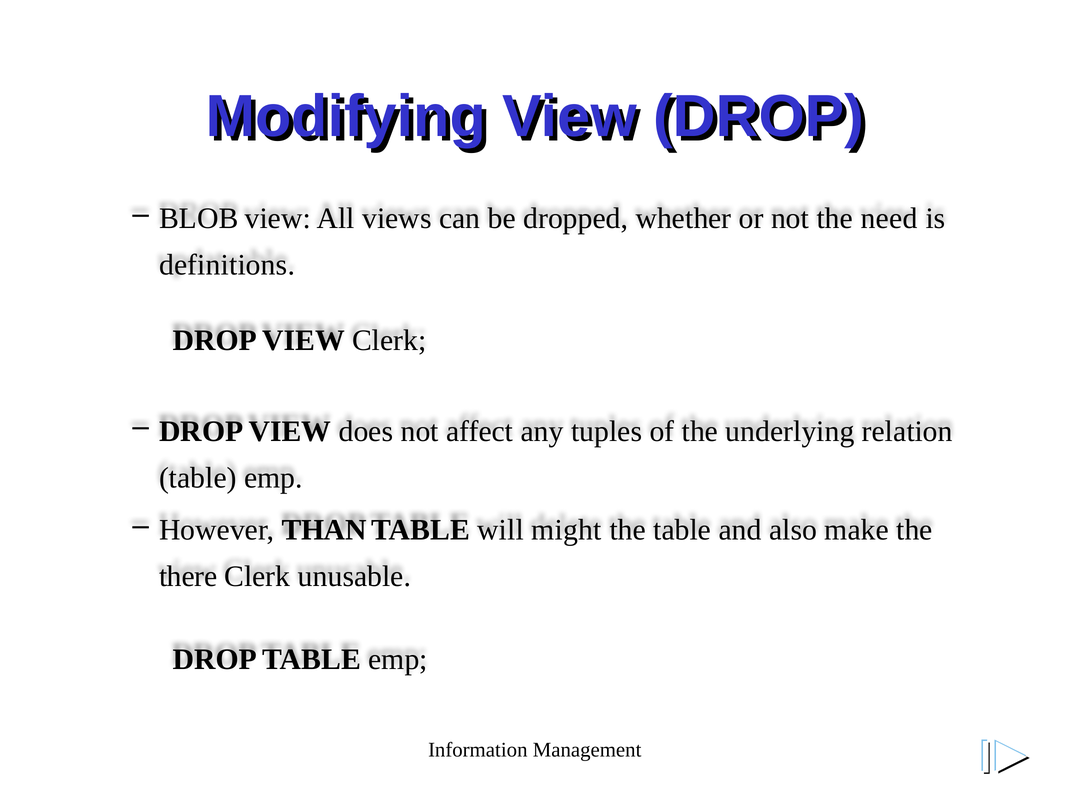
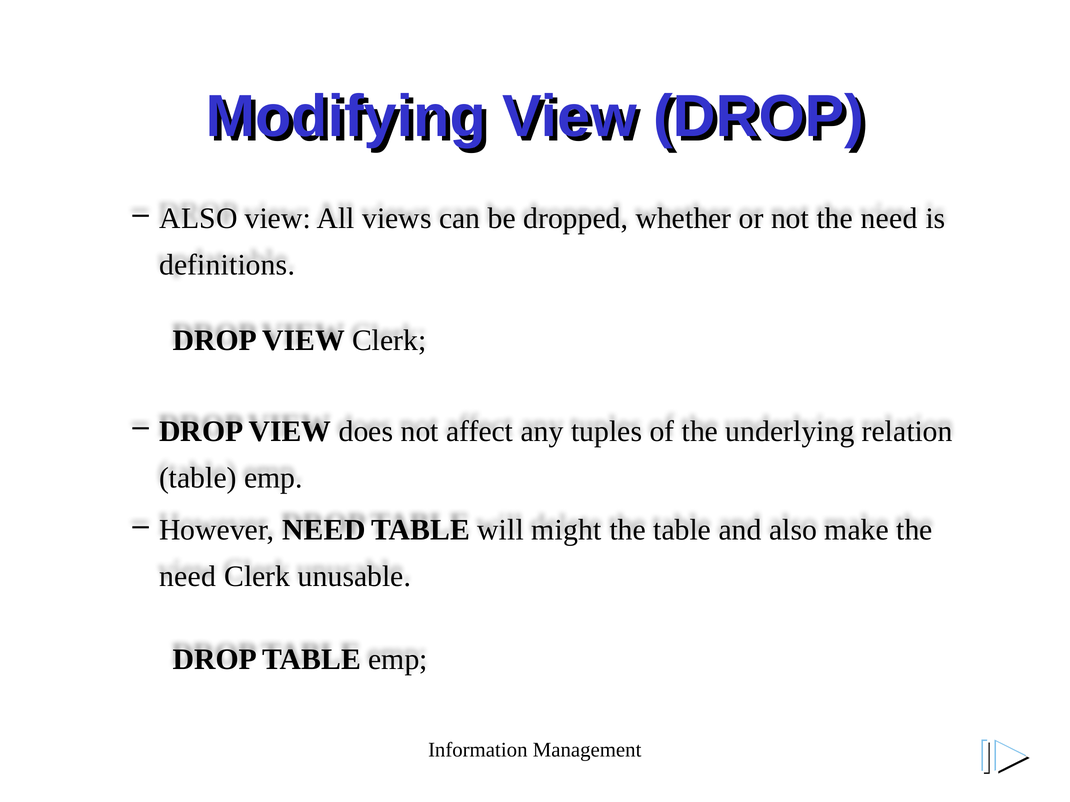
BLOB: BLOB -> ALSO (199, 219)
However THAN: THAN -> NEED (324, 530)
there: there -> need (188, 577)
